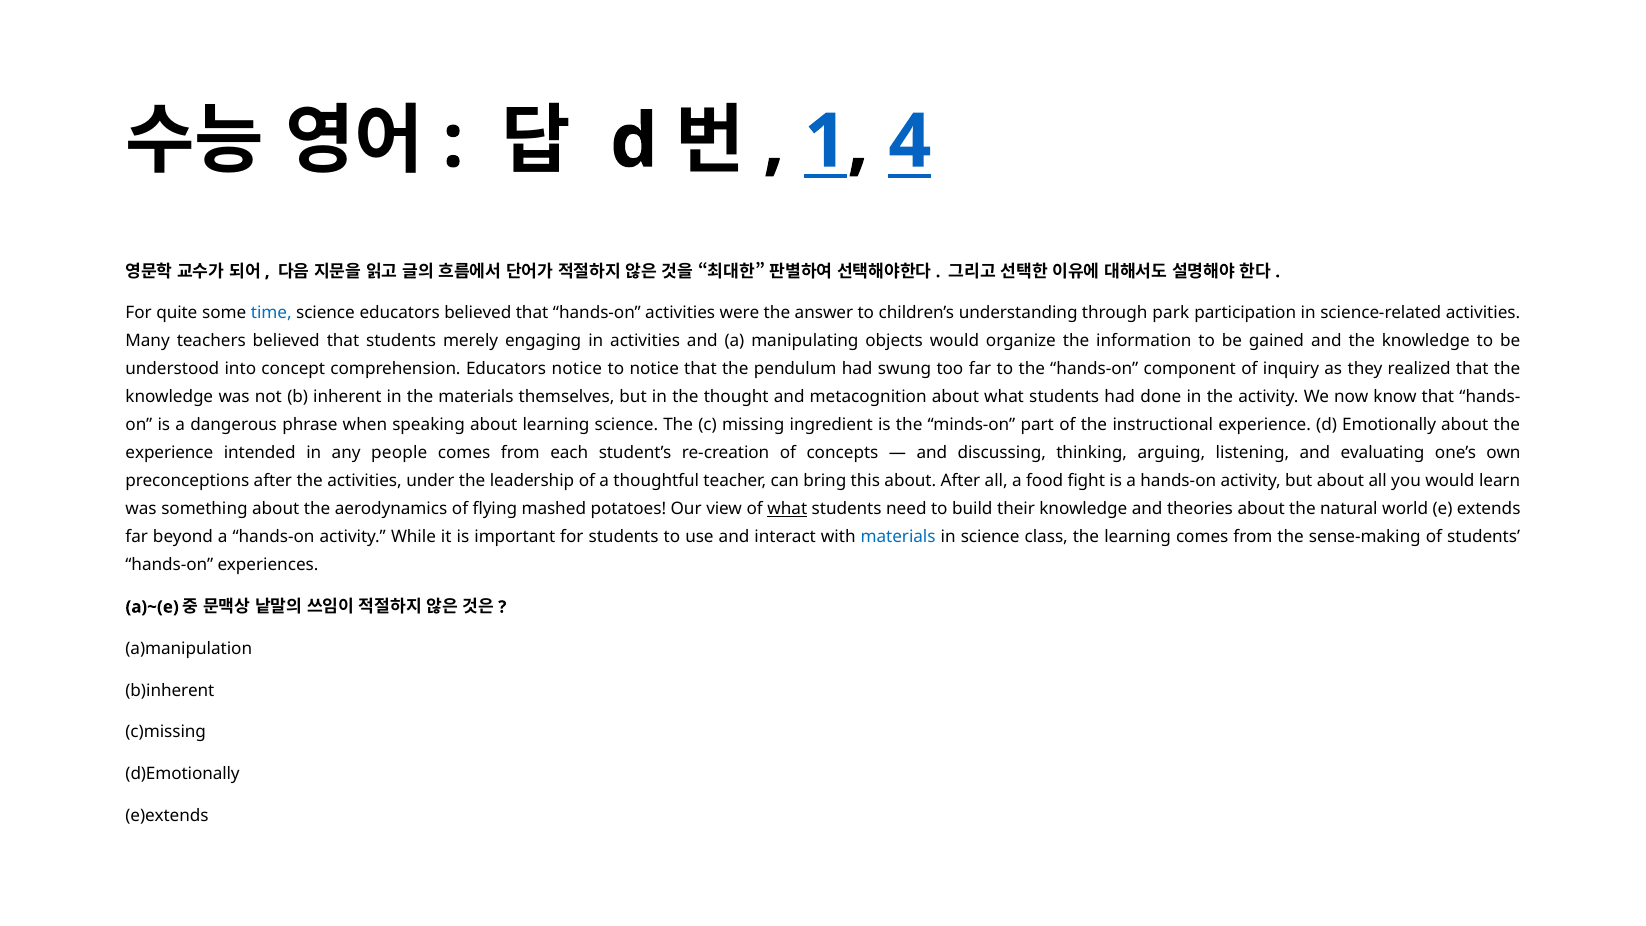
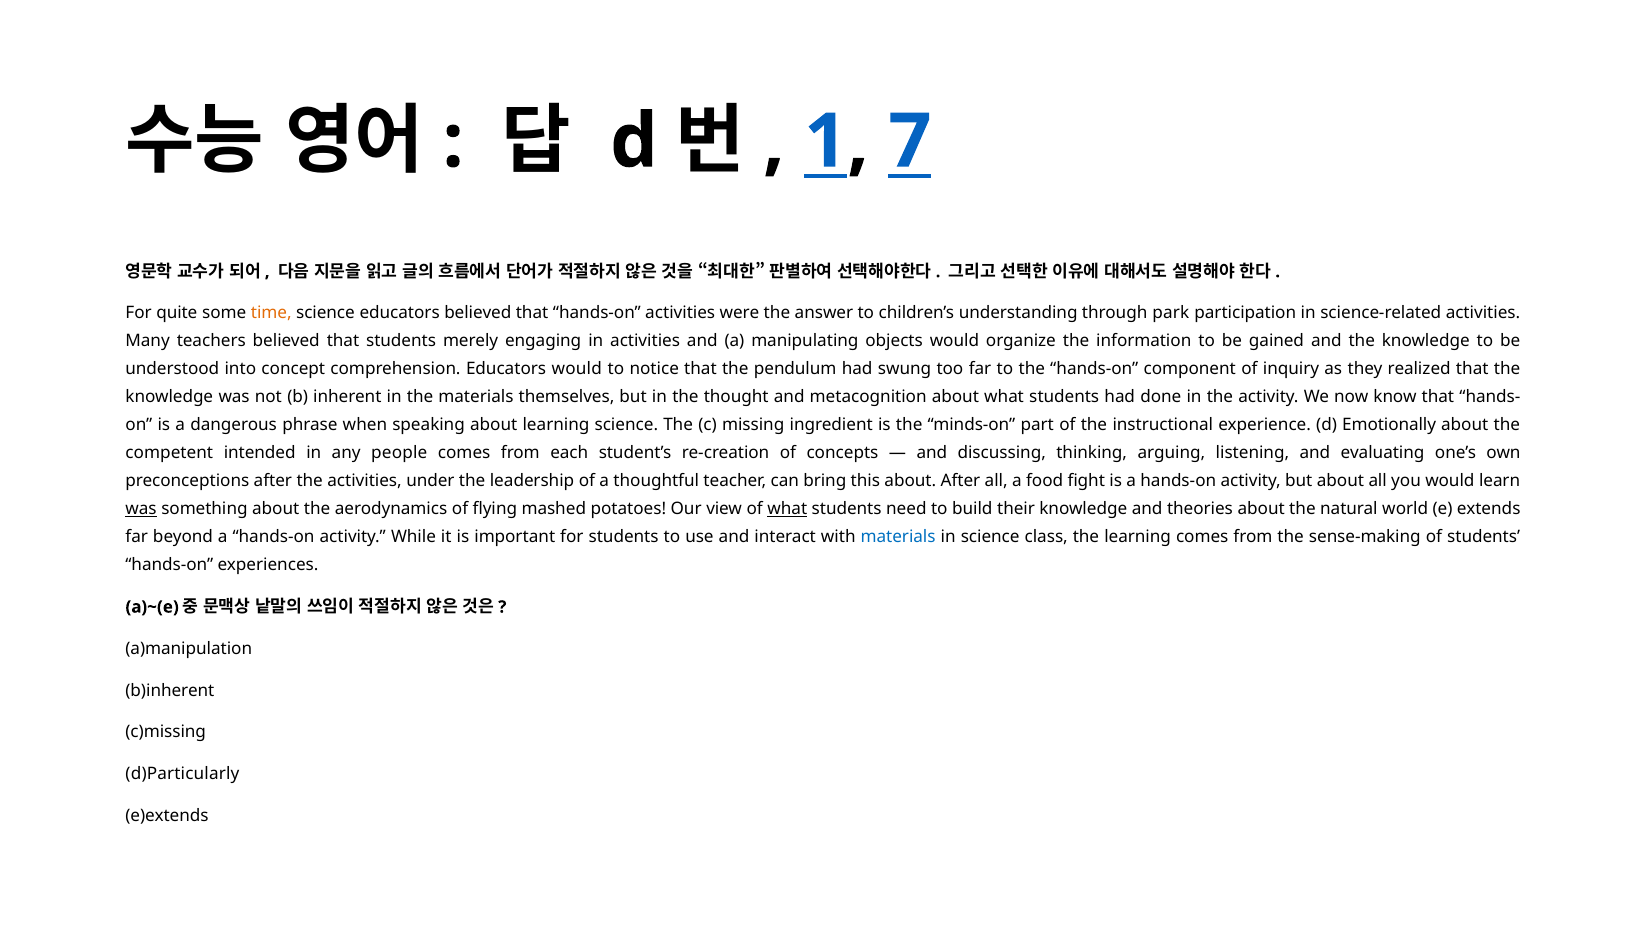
4: 4 -> 7 (910, 142)
time colour: blue -> orange (271, 313)
Educators notice: notice -> would (577, 369)
experience: experience -> competent (169, 453)
was underline: none -> present (141, 509)
d)Emotionally: d)Emotionally -> d)Particularly (182, 774)
